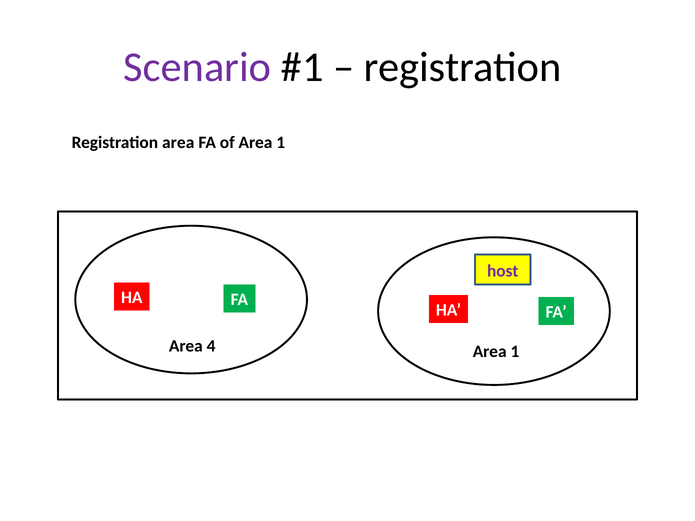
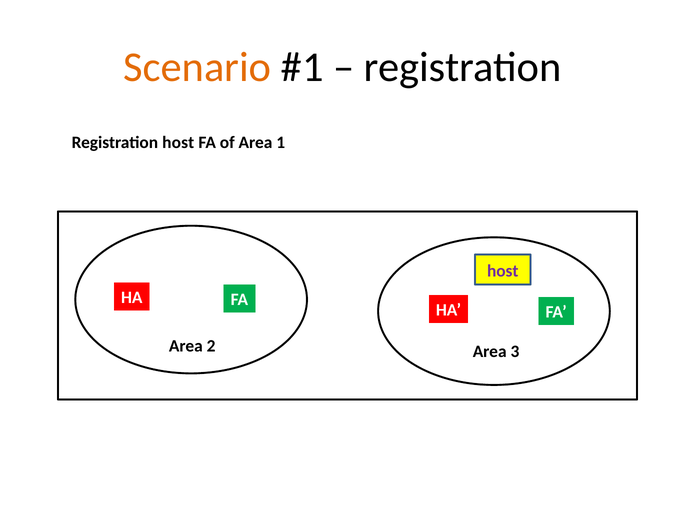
Scenario colour: purple -> orange (197, 67)
area: area -> host (178, 142)
4: 4 -> 2 (211, 346)
1: 1 -> 3 (515, 352)
